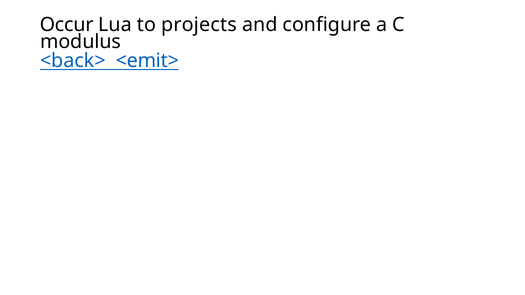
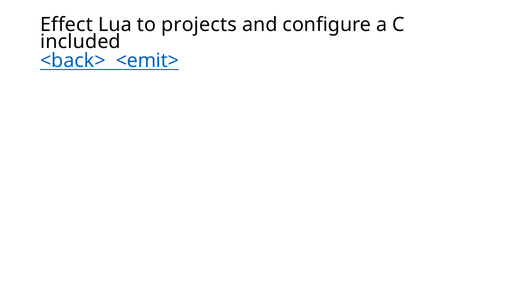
Occur: Occur -> Effect (67, 25)
modulus: modulus -> included (80, 42)
